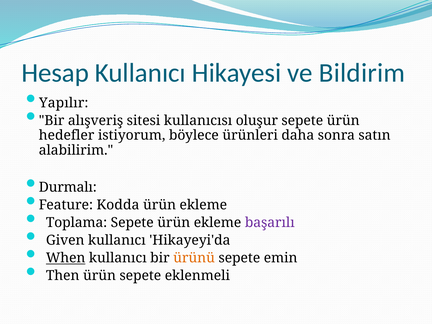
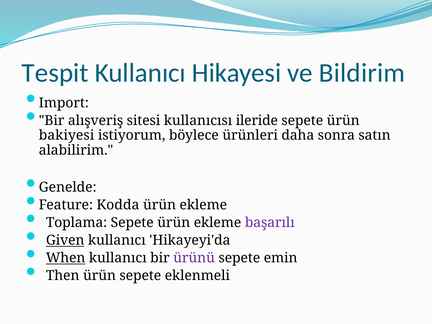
Hesap: Hesap -> Tespit (55, 73)
Yapılır: Yapılır -> Import (64, 103)
oluşur: oluşur -> ileride (257, 120)
hedefler: hedefler -> bakiyesi (67, 135)
Durmalı: Durmalı -> Genelde (68, 187)
Given underline: none -> present (65, 240)
ürünü colour: orange -> purple (194, 258)
